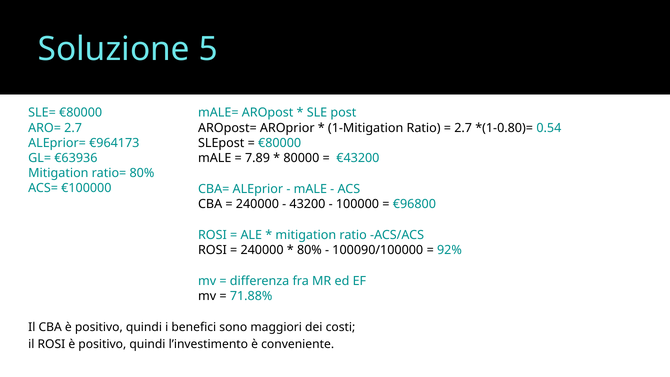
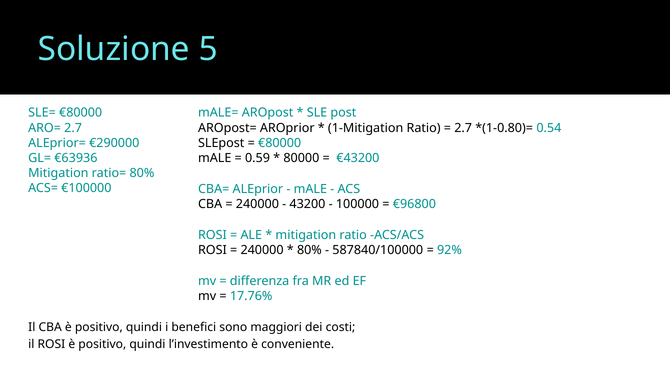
€964173: €964173 -> €290000 (114, 143)
7.89: 7.89 -> 0.59 (258, 158)
100090/100000: 100090/100000 -> 587840/100000 (378, 250)
71.88%: 71.88% -> 17.76% (251, 296)
